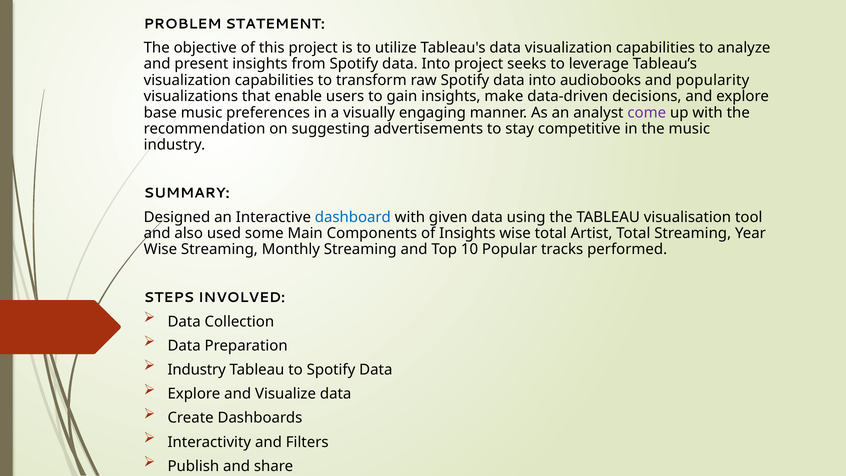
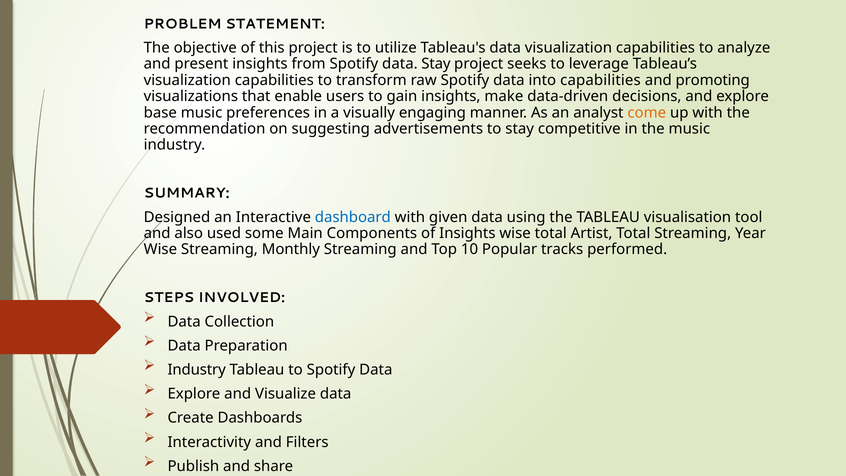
from Spotify data Into: Into -> Stay (436, 64)
into audiobooks: audiobooks -> capabilities (600, 80)
popularity: popularity -> promoting (713, 80)
come colour: purple -> orange (647, 113)
